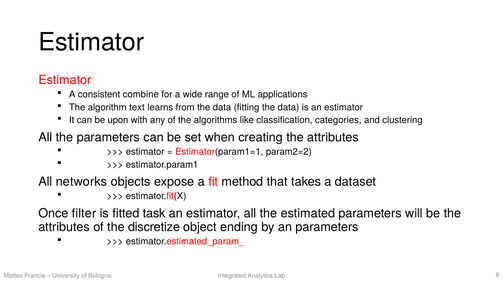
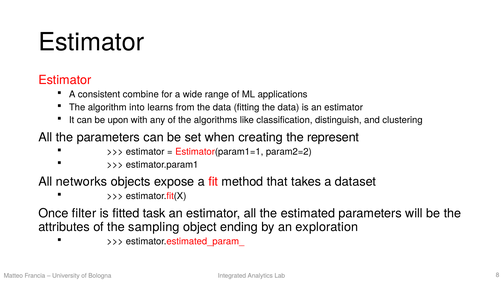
text: text -> into (137, 107)
categories: categories -> distinguish (338, 120)
creating the attributes: attributes -> represent (333, 137)
discretize: discretize -> sampling (154, 227)
an parameters: parameters -> exploration (327, 227)
